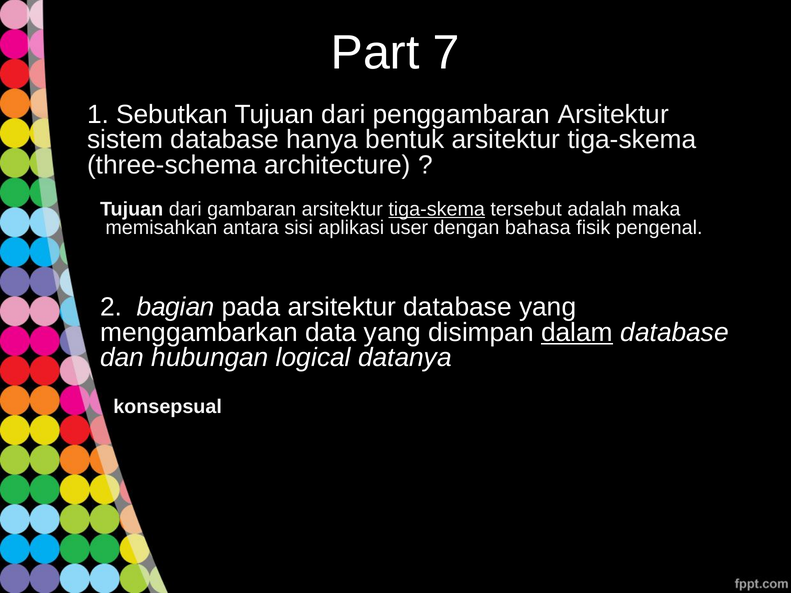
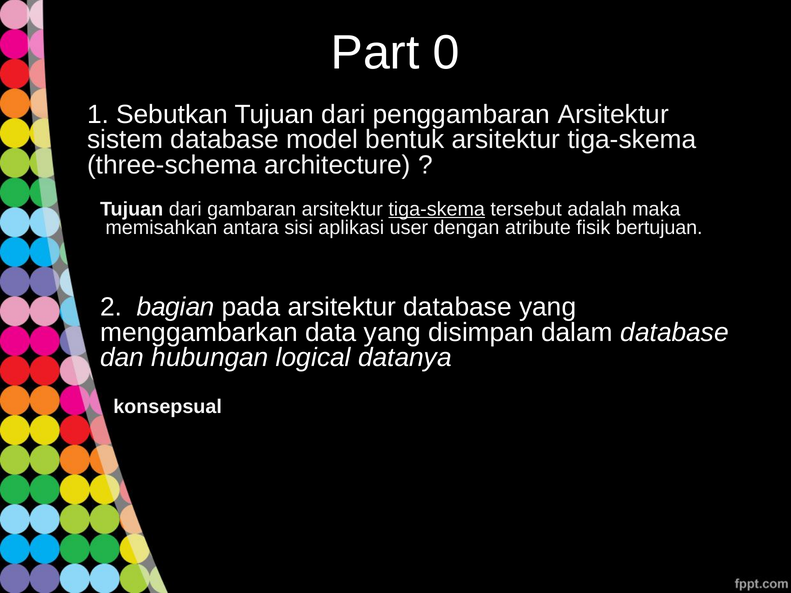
7: 7 -> 0 (446, 53)
hanya: hanya -> model (322, 140)
bahasa: bahasa -> atribute (538, 228)
pengenal: pengenal -> bertujuan (659, 228)
dalam underline: present -> none (577, 332)
